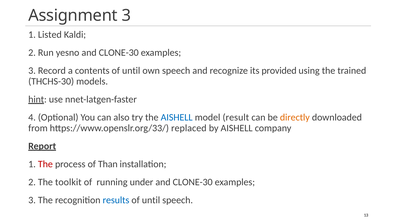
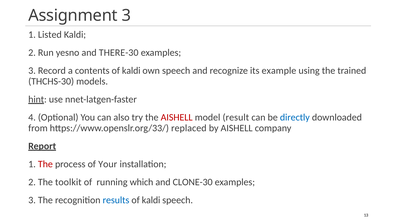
yesno and CLONE-30: CLONE-30 -> THERE-30 (119, 52)
until: until -> kaldi (131, 70)
provided: provided -> example (279, 70)
AISHELL colour: blue -> red (177, 117)
directly colour: orange -> blue (295, 117)
Than: Than -> Your (108, 164)
under: under -> which (142, 182)
until: until -> kaldi (151, 200)
